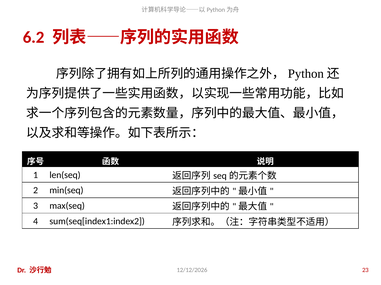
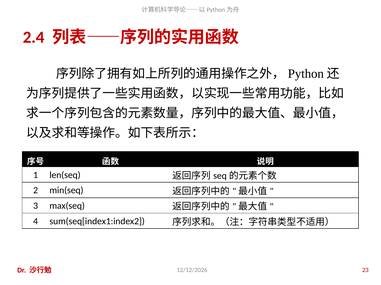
6.2: 6.2 -> 2.4 (34, 37)
